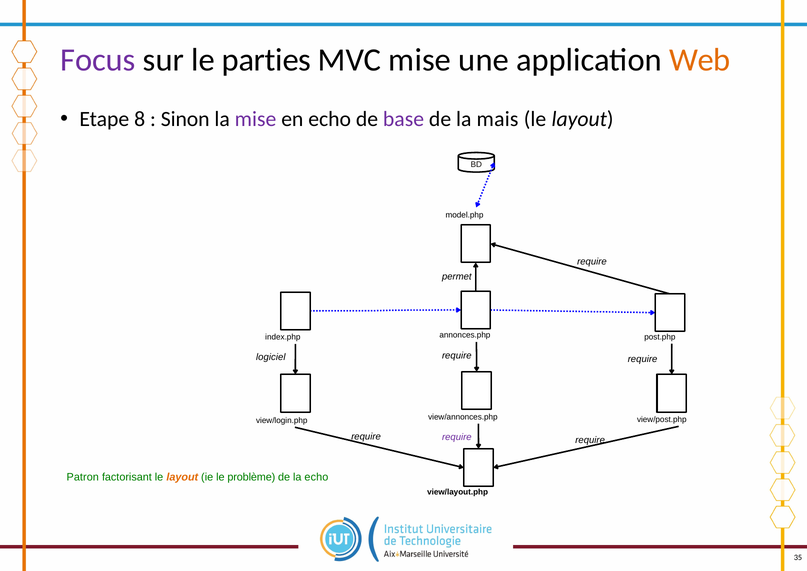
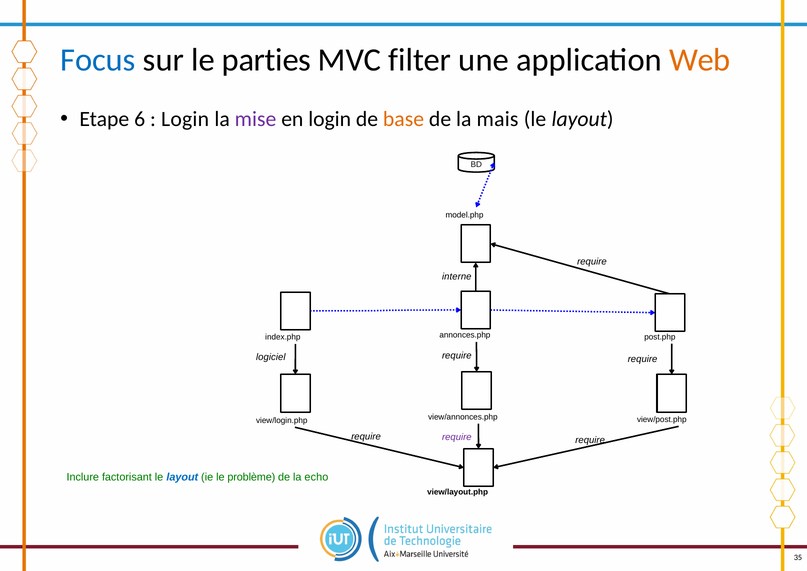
Focus colour: purple -> blue (98, 60)
MVC mise: mise -> filter (420, 60)
8: 8 -> 6 (140, 119)
Sinon: Sinon -> Login (185, 119)
en echo: echo -> login (330, 119)
base colour: purple -> orange (404, 119)
permet: permet -> interne (457, 276)
Patron: Patron -> Inclure (83, 477)
layout colour: orange -> blue (182, 477)
